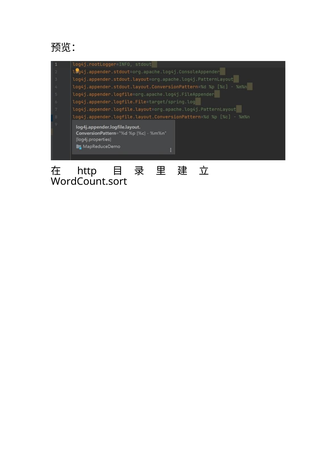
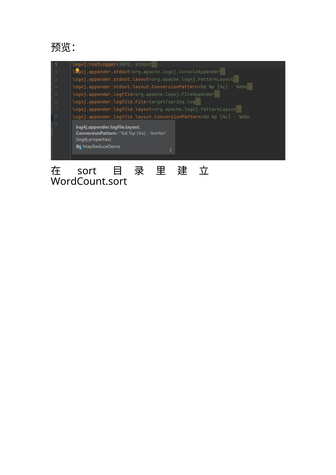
http: http -> sort (87, 171)
